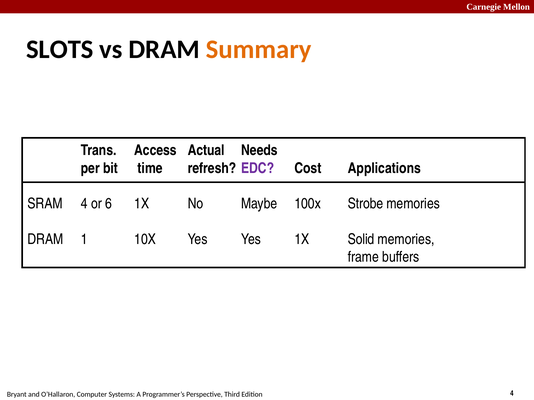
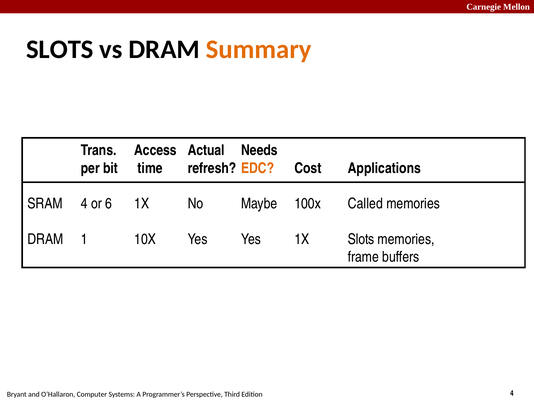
EDC colour: purple -> orange (258, 168)
Strobe: Strobe -> Called (365, 204)
1X Solid: Solid -> Slots (361, 240)
